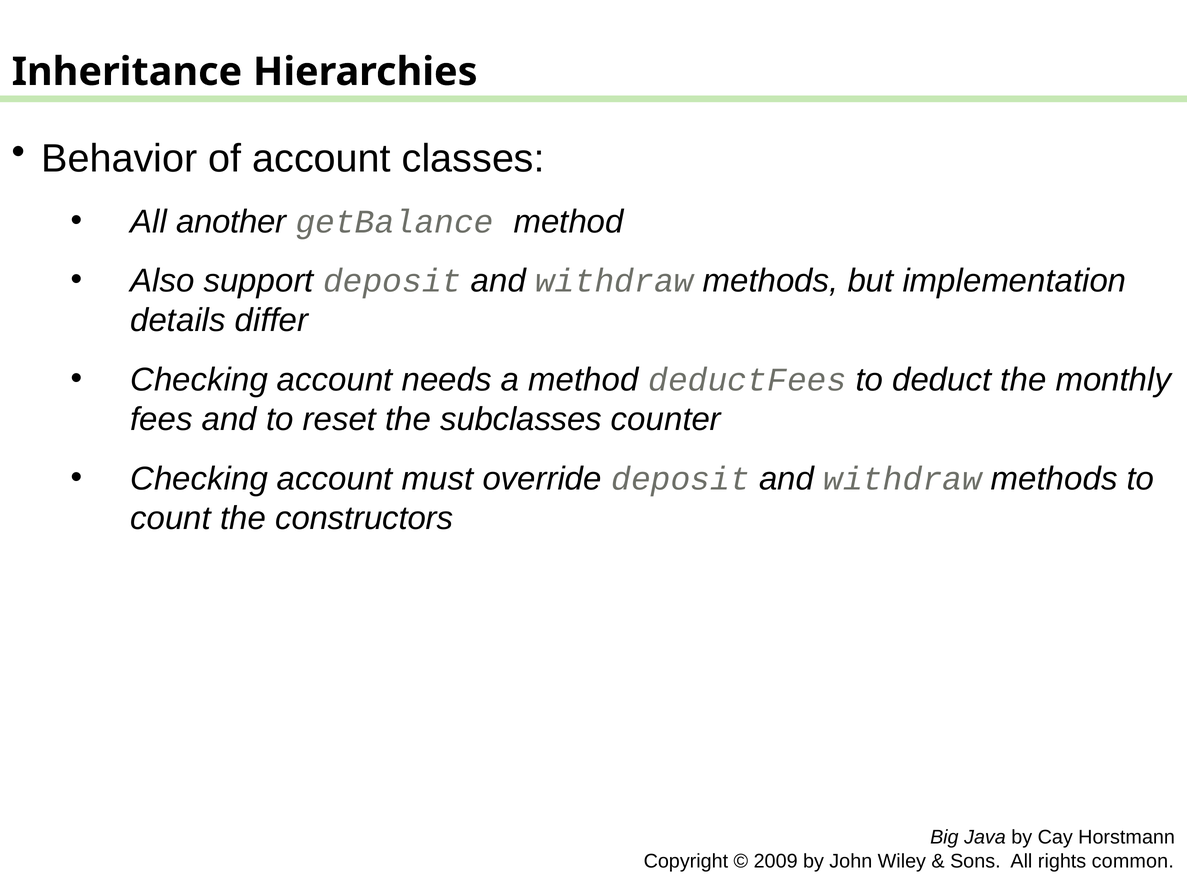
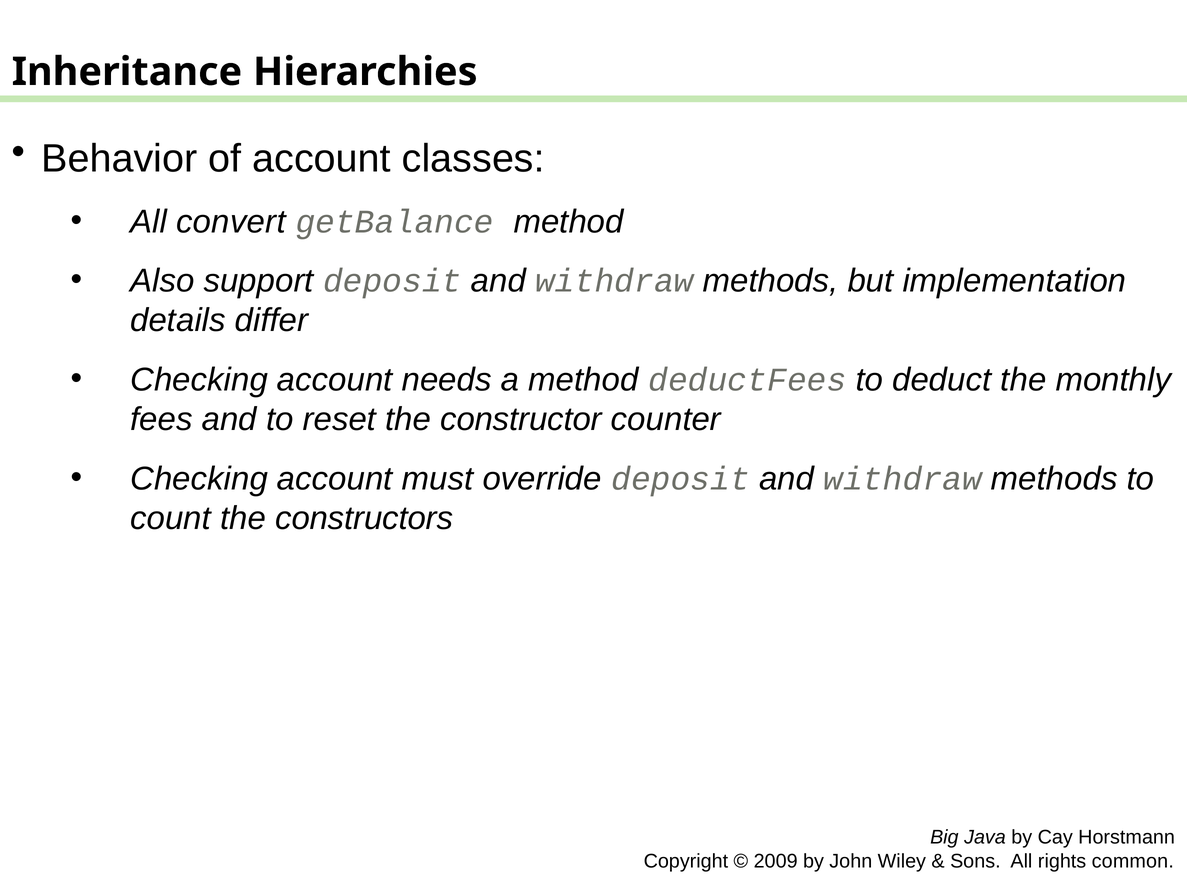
another: another -> convert (231, 222)
subclasses: subclasses -> constructor (521, 420)
